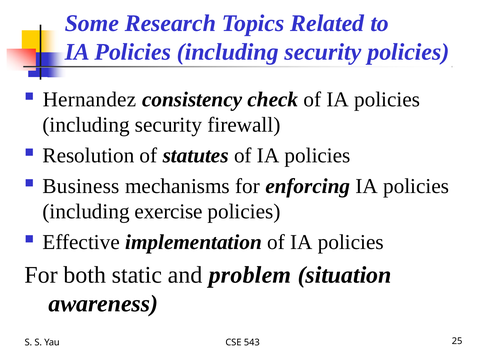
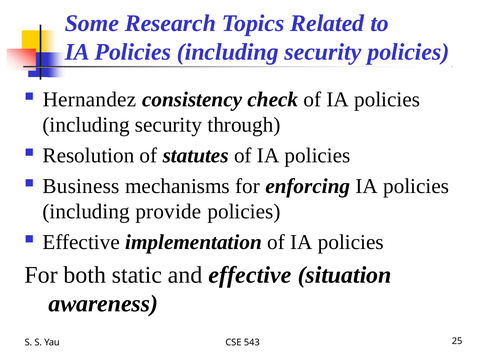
firewall: firewall -> through (244, 125)
exercise: exercise -> provide (168, 211)
and problem: problem -> effective (250, 275)
